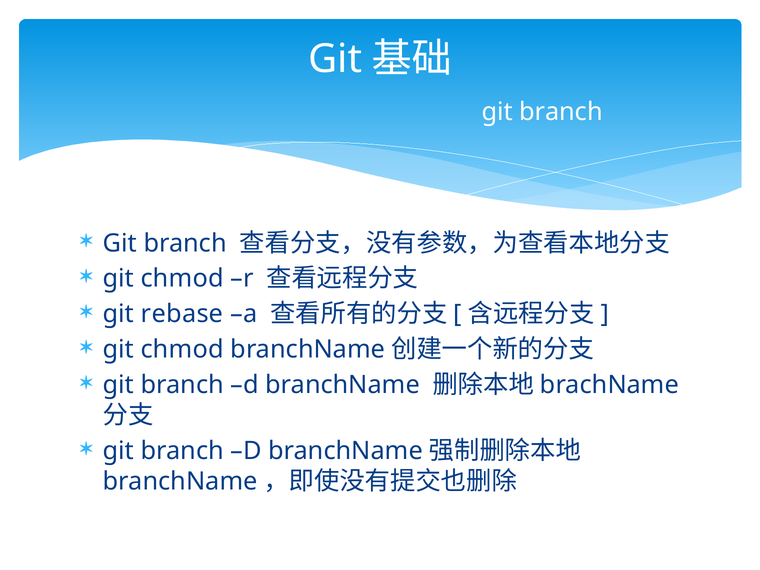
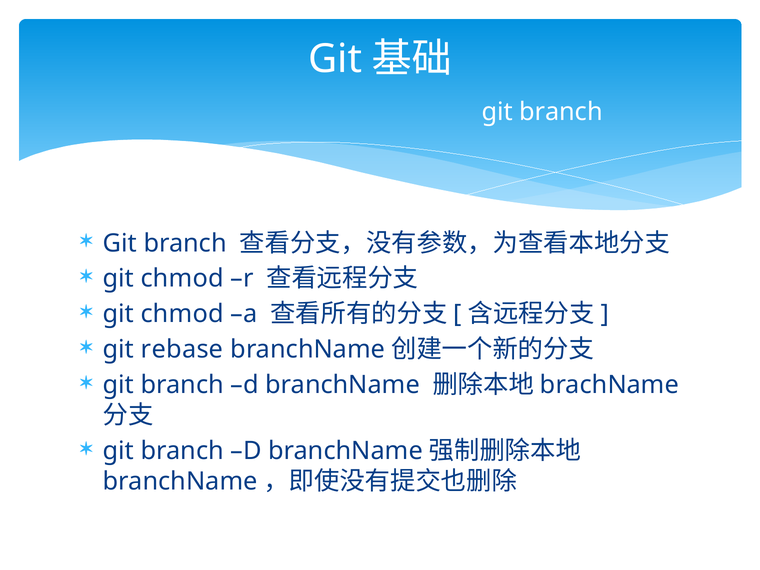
rebase: rebase -> chmod (182, 314)
chmod: chmod -> rebase (182, 350)
